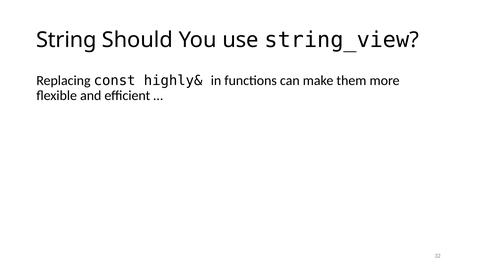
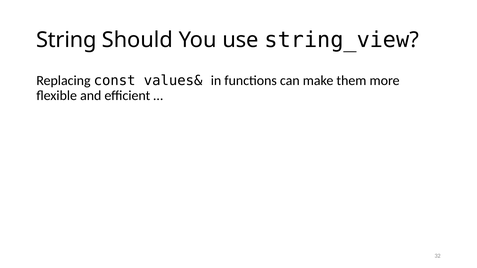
highly&: highly& -> values& (173, 81)
